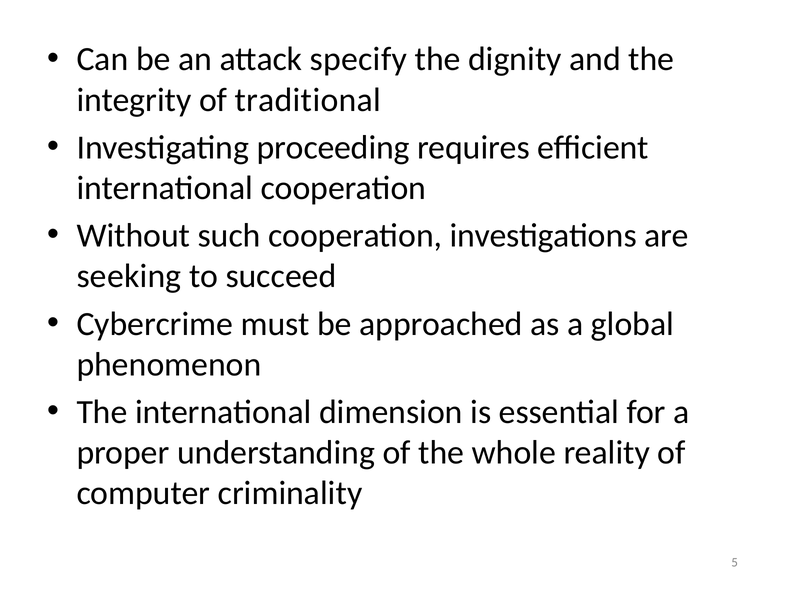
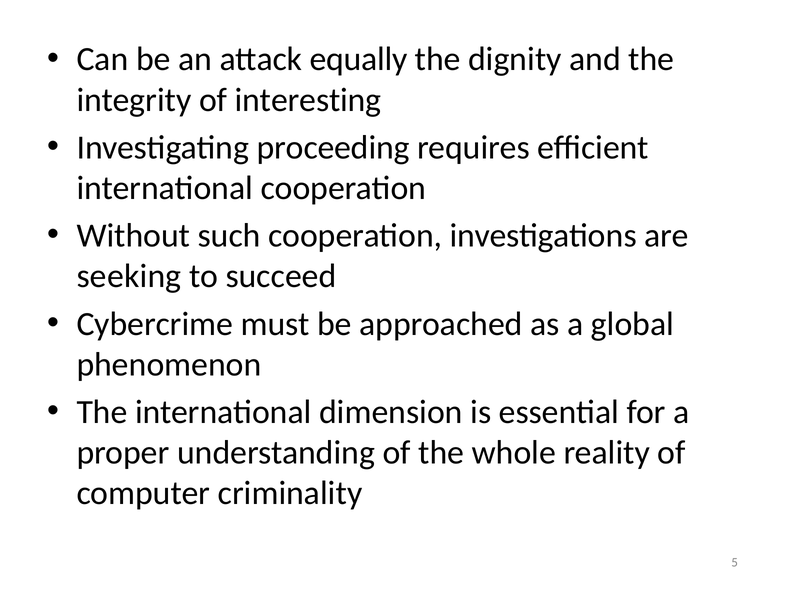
specify: specify -> equally (359, 59)
traditional: traditional -> interesting (308, 100)
